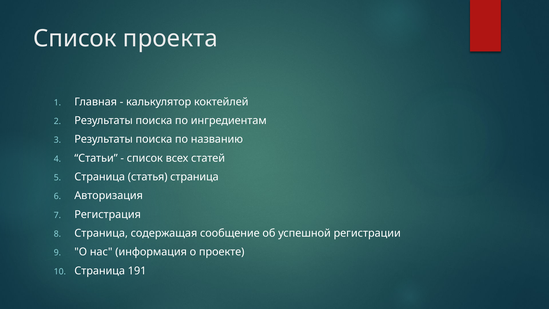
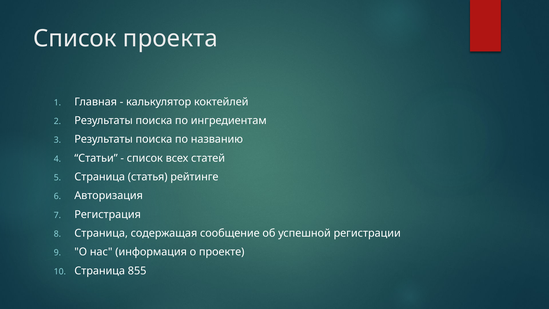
статья страница: страница -> рейтинге (194, 177)
191: 191 -> 855 (137, 271)
